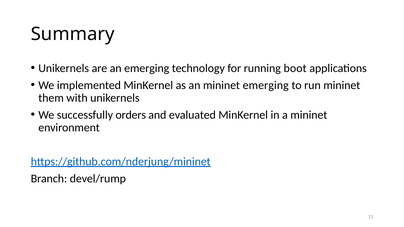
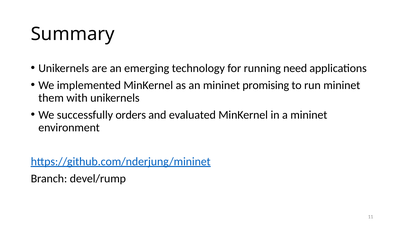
boot: boot -> need (295, 68)
mininet emerging: emerging -> promising (266, 85)
